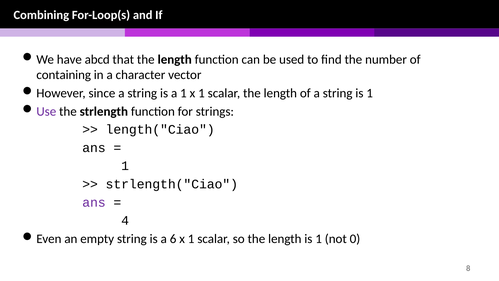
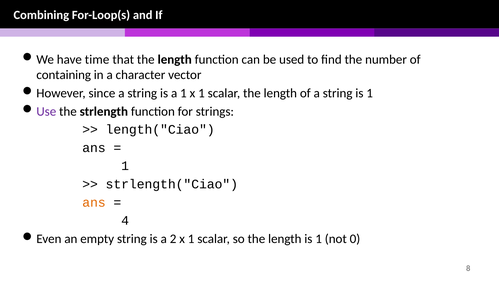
abcd: abcd -> time (97, 59)
ans colour: purple -> orange (94, 202)
6: 6 -> 2 (173, 239)
